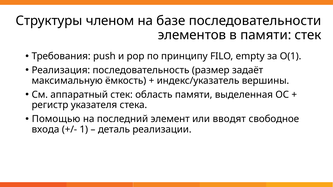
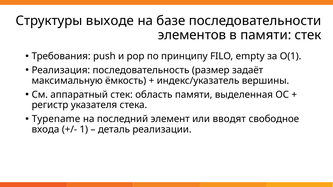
членом: членом -> выходе (110, 21)
Помощью: Помощью -> Typename (56, 119)
